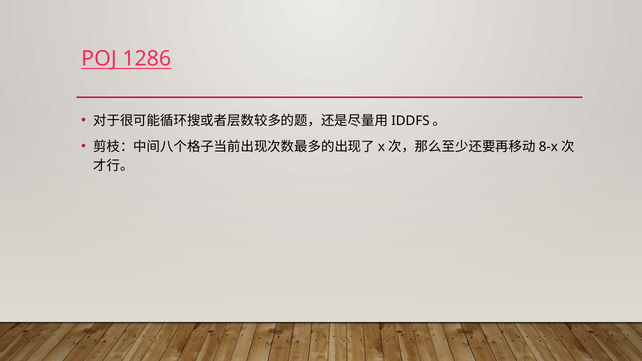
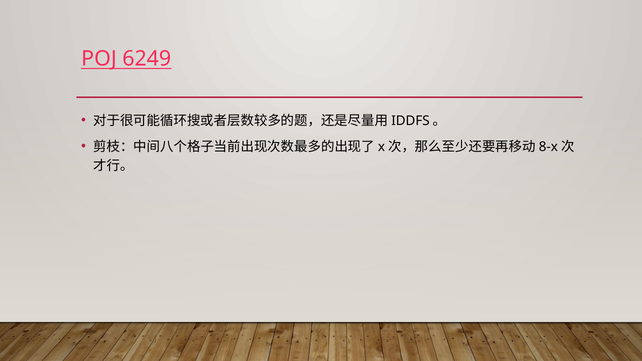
1286: 1286 -> 6249 (147, 59)
